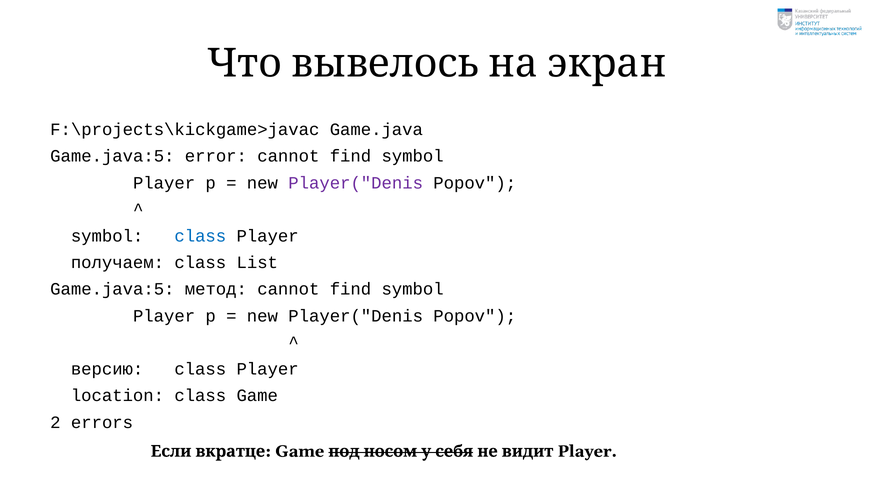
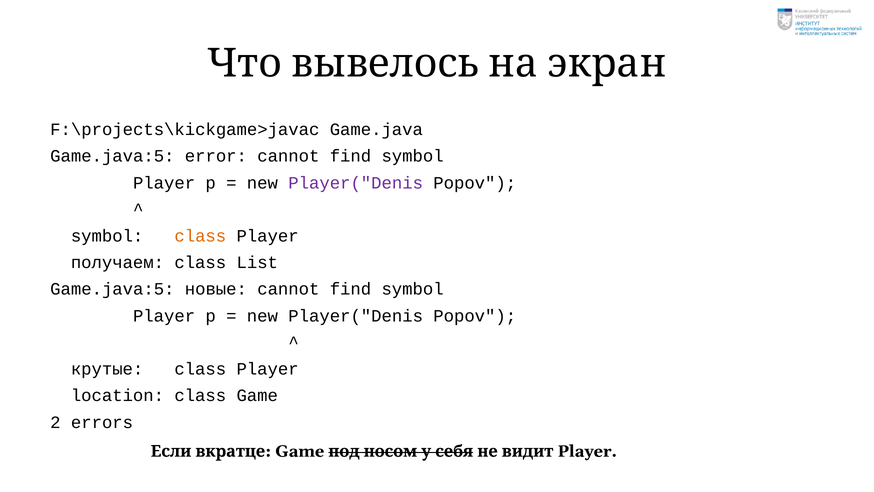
class colour: blue -> orange (200, 236)
метод: метод -> новые (216, 289)
версию: версию -> крутые (107, 369)
